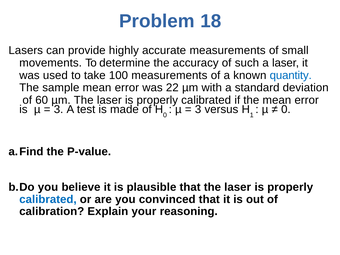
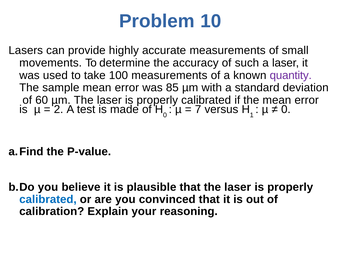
18: 18 -> 10 (211, 21)
quantity colour: blue -> purple (291, 75)
22: 22 -> 85 (172, 88)
3: 3 -> 2 (59, 110)
3: 3 -> 7 (198, 110)
